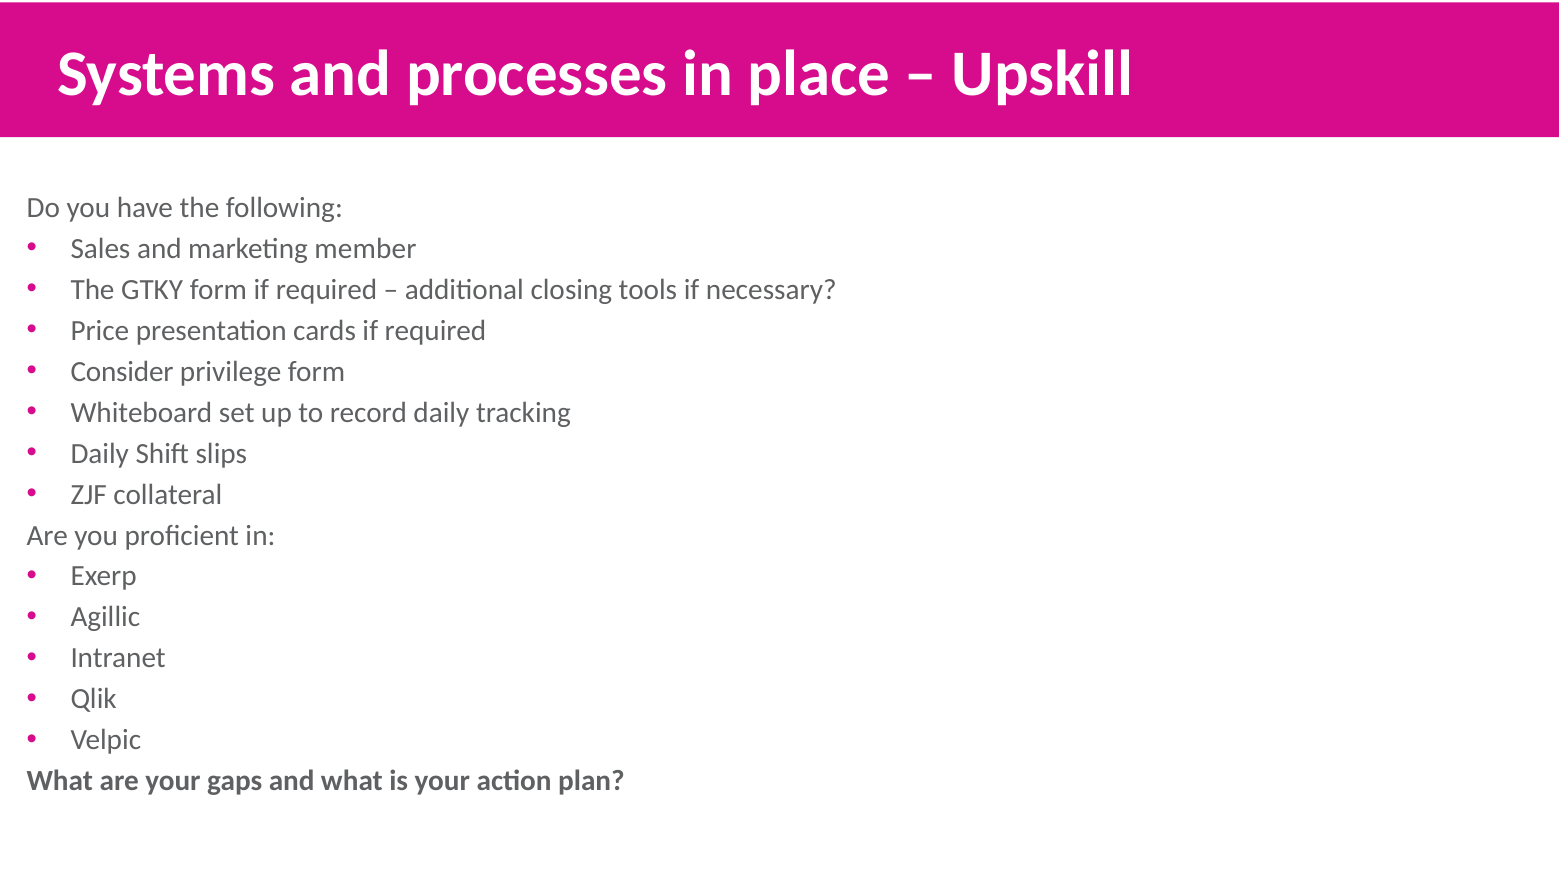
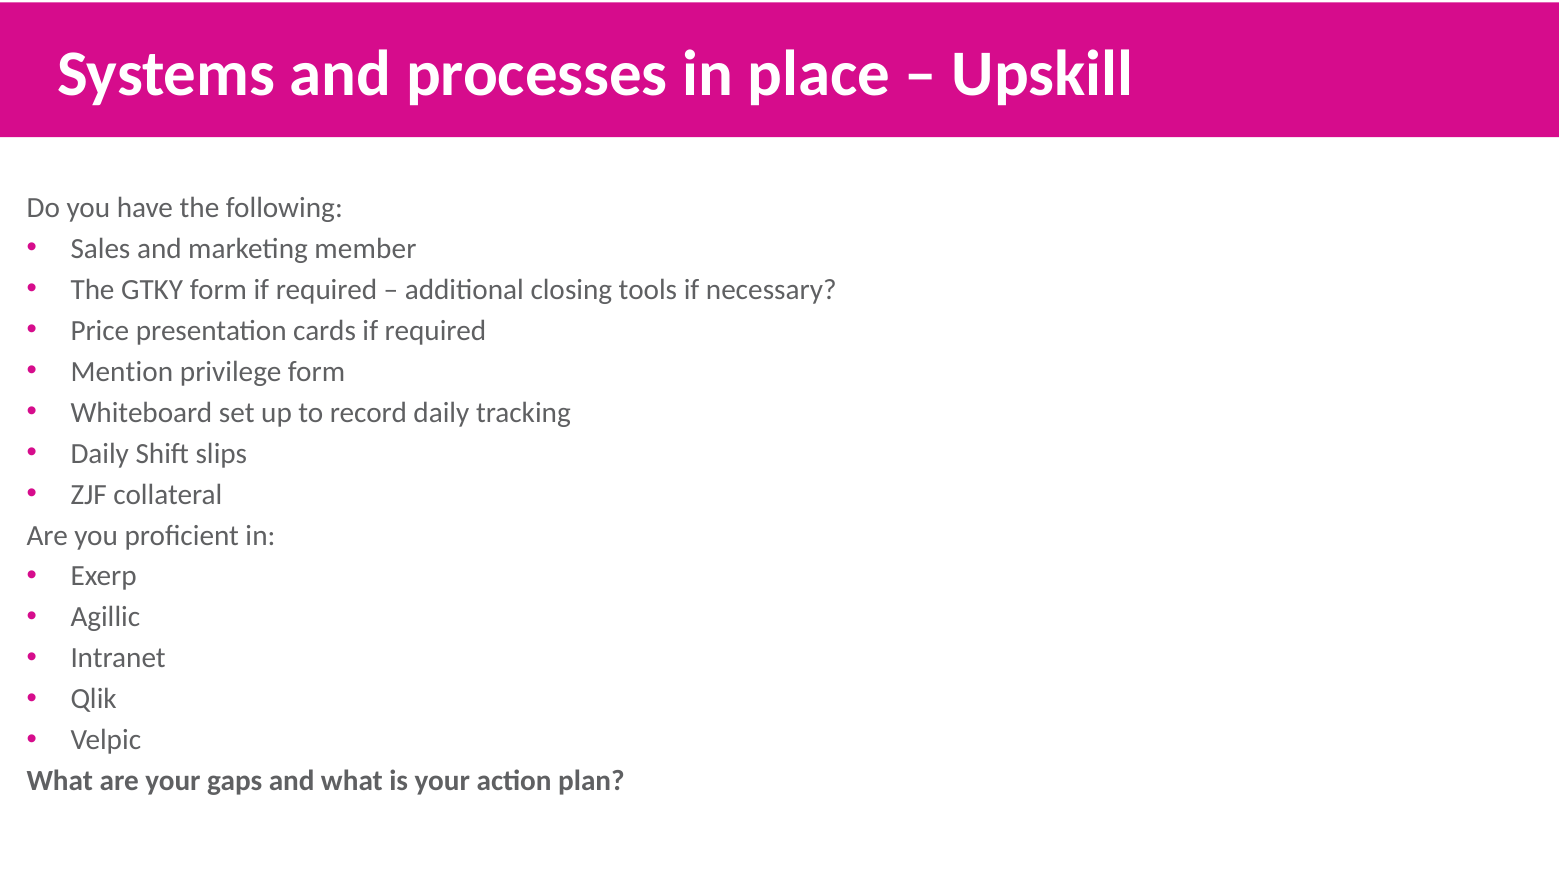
Consider: Consider -> Mention (122, 372)
